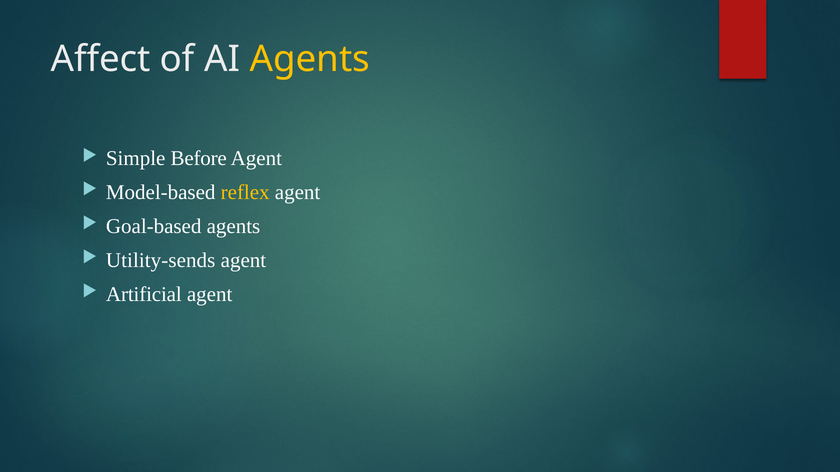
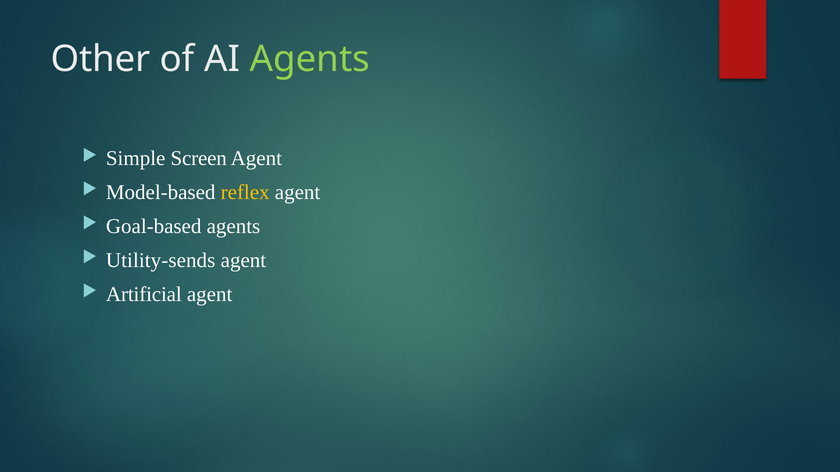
Affect: Affect -> Other (101, 59)
Agents colour: yellow -> light green (310, 59)
Before: Before -> Screen (199, 159)
